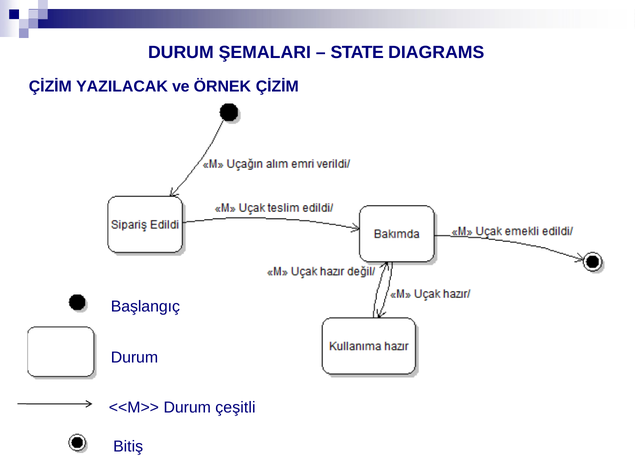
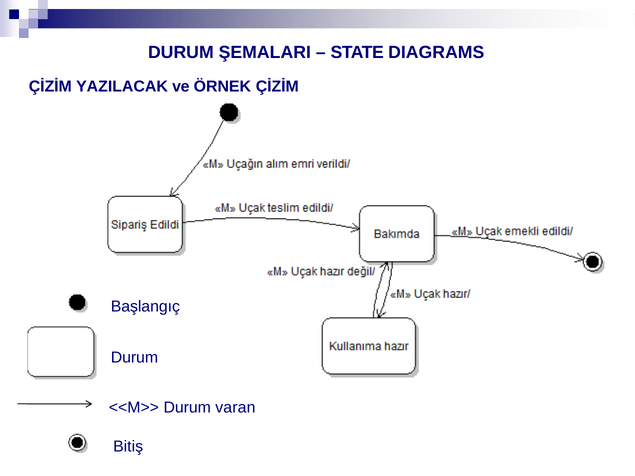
çeşitli: çeşitli -> varan (235, 408)
